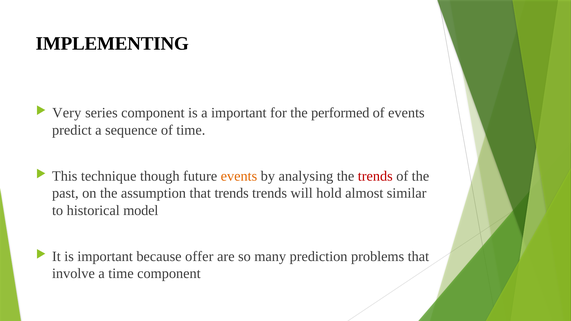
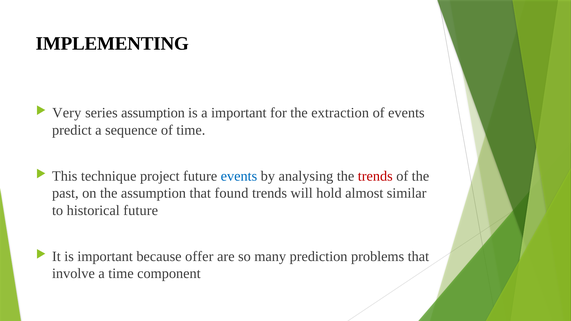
series component: component -> assumption (153, 113)
performed: performed -> extraction (340, 113)
though: though -> project (160, 176)
events colour: orange -> blue (239, 176)
that trends: trends -> found (231, 193)
historical model: model -> future (141, 210)
